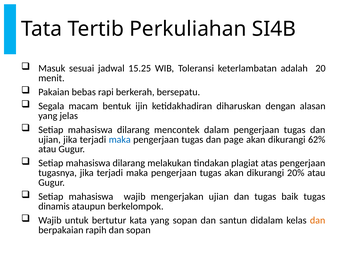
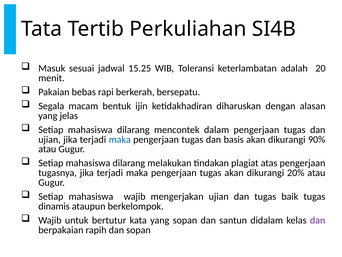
page: page -> basis (234, 139)
62%: 62% -> 90% (317, 139)
dan colour: orange -> purple (318, 220)
